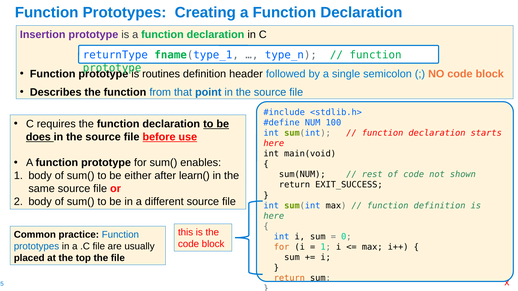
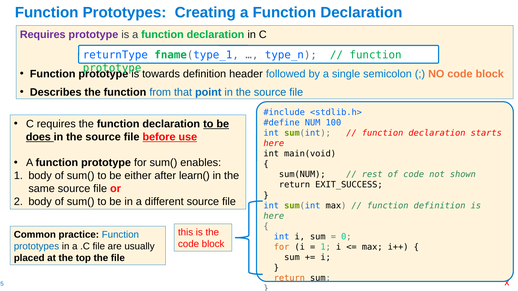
Insertion: Insertion -> Requires (43, 35)
routines: routines -> towards (161, 74)
